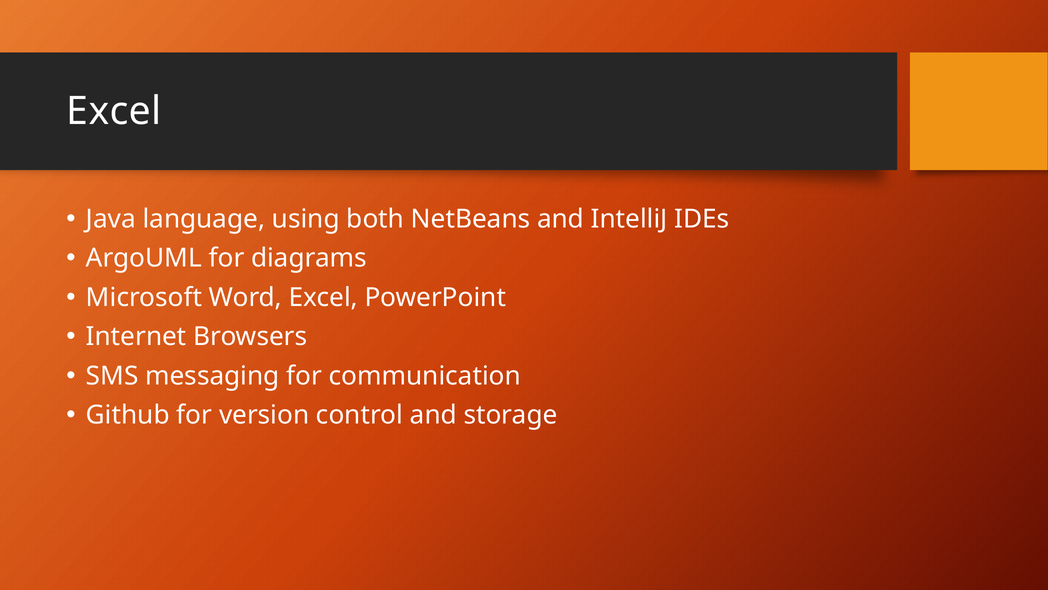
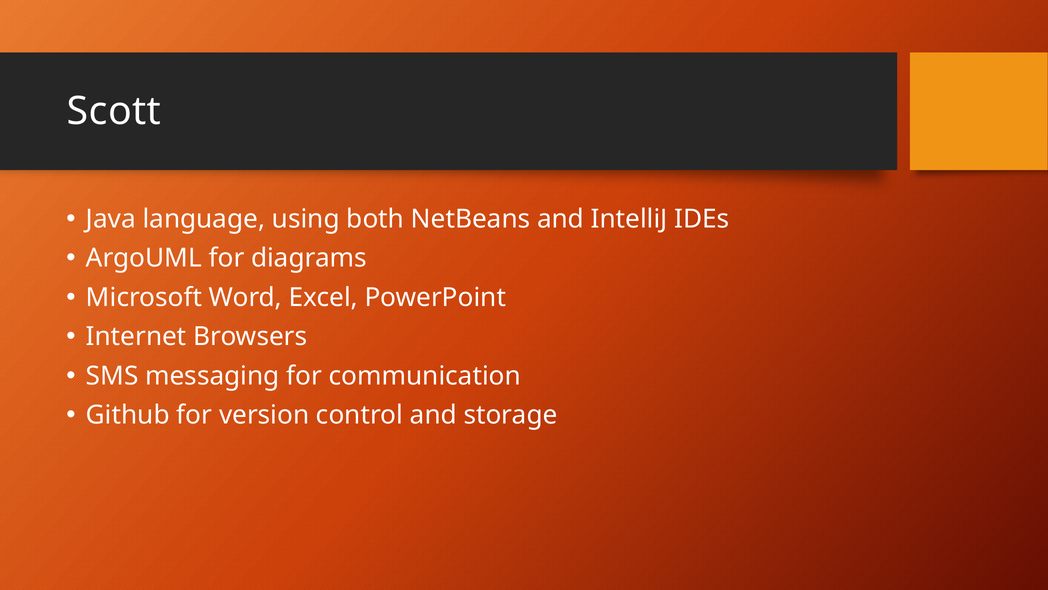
Excel: Excel -> Scott (114, 111)
